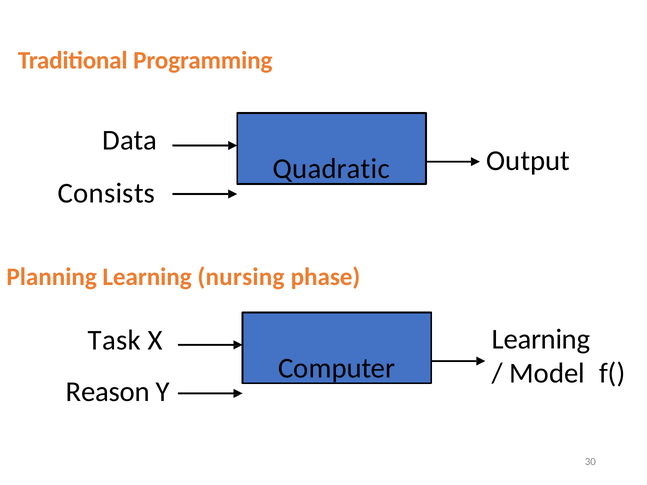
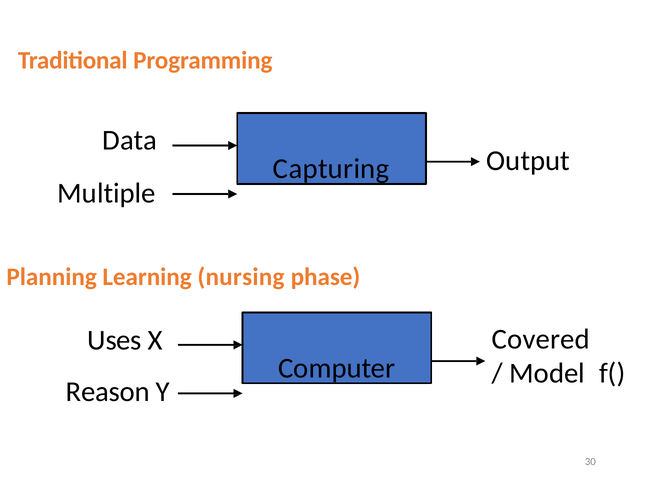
Quadratic: Quadratic -> Capturing (331, 169)
Consists: Consists -> Multiple (107, 193)
Learning: Learning -> Covered (541, 339)
Task: Task -> Uses (115, 340)
